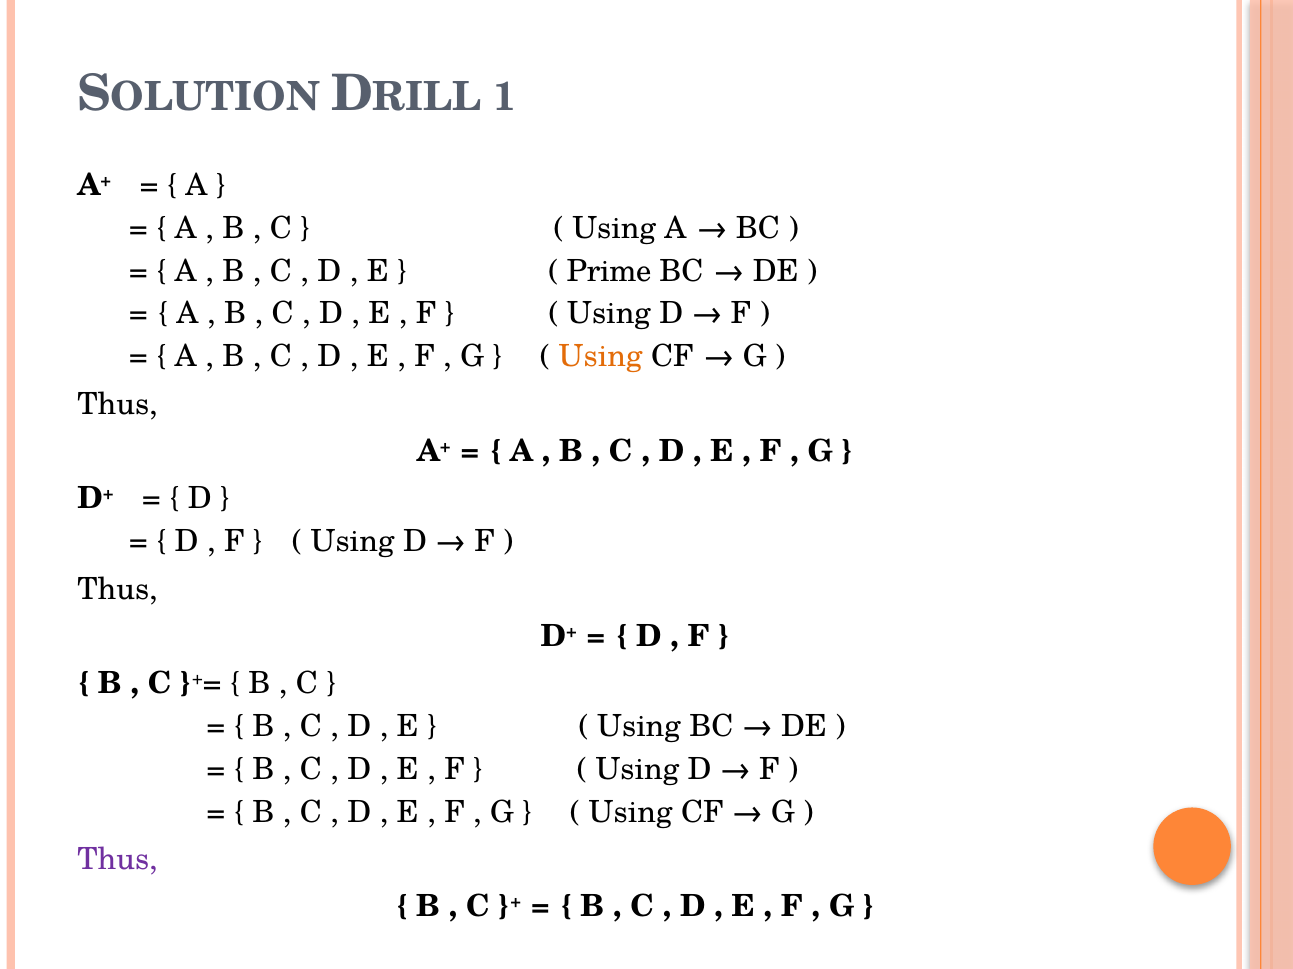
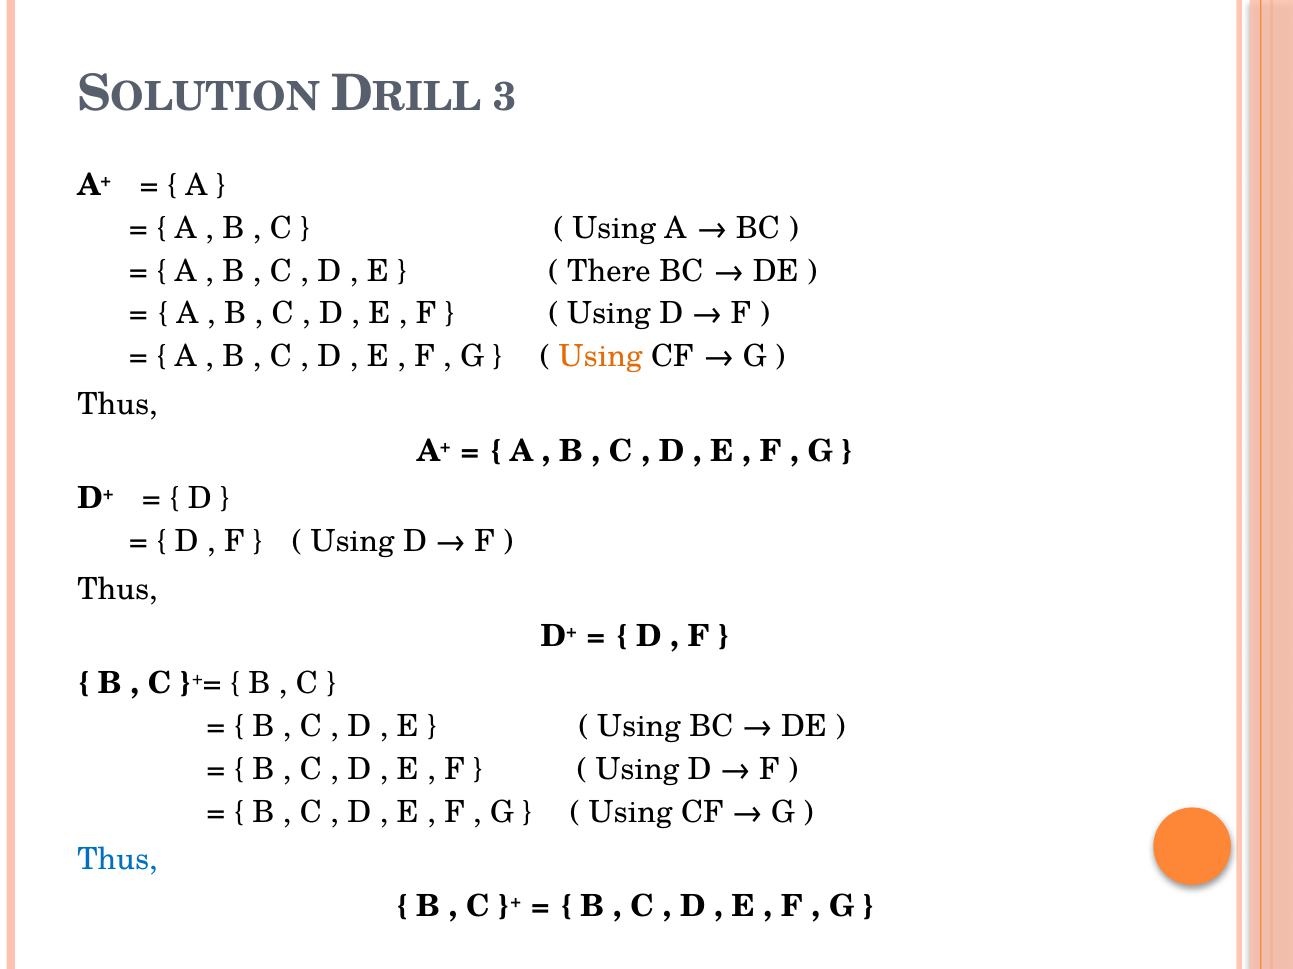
1: 1 -> 3 (505, 97)
Prime: Prime -> There (609, 271)
Thus colour: purple -> blue (118, 860)
